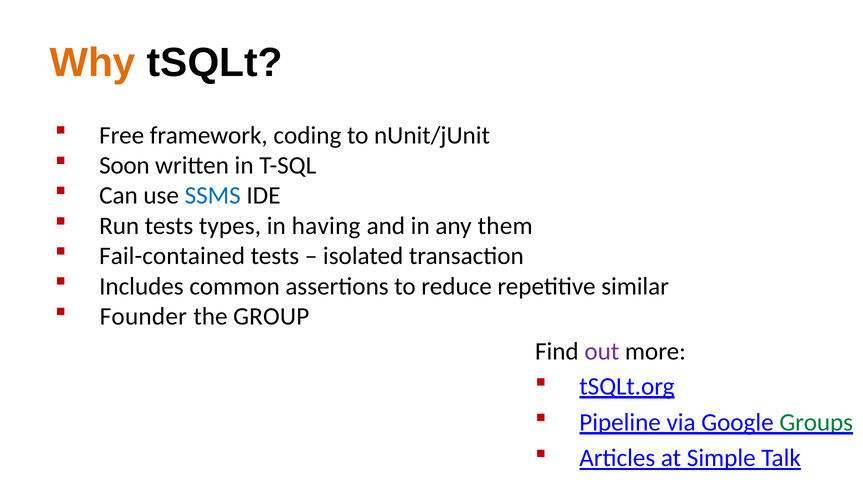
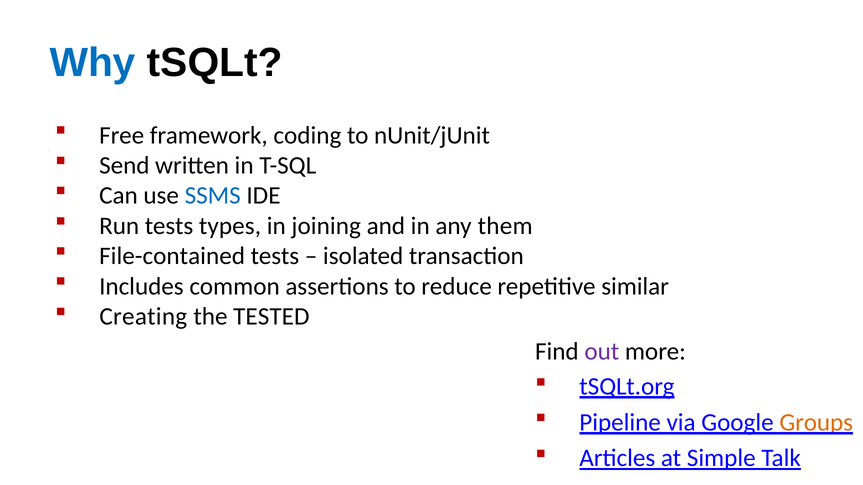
Why colour: orange -> blue (93, 63)
Soon: Soon -> Send (124, 166)
having: having -> joining (326, 226)
Fail-contained: Fail-contained -> File-contained (172, 256)
Founder: Founder -> Creating (143, 317)
GROUP: GROUP -> TESTED (271, 317)
Groups colour: green -> orange (816, 423)
